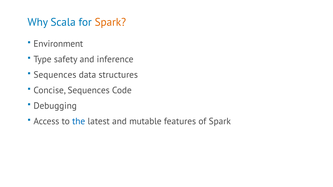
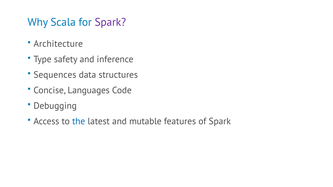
Spark colour: orange -> purple (110, 22)
Environment: Environment -> Architecture (58, 44)
Concise Sequences: Sequences -> Languages (89, 91)
